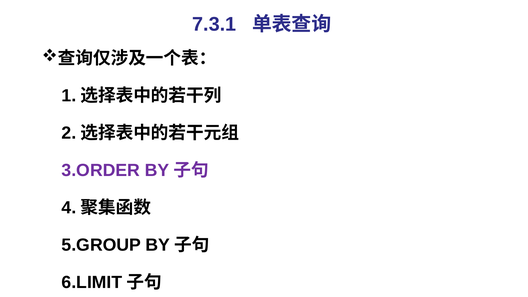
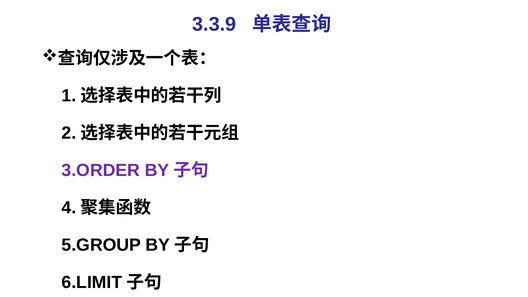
7.3.1: 7.3.1 -> 3.3.9 (214, 24)
